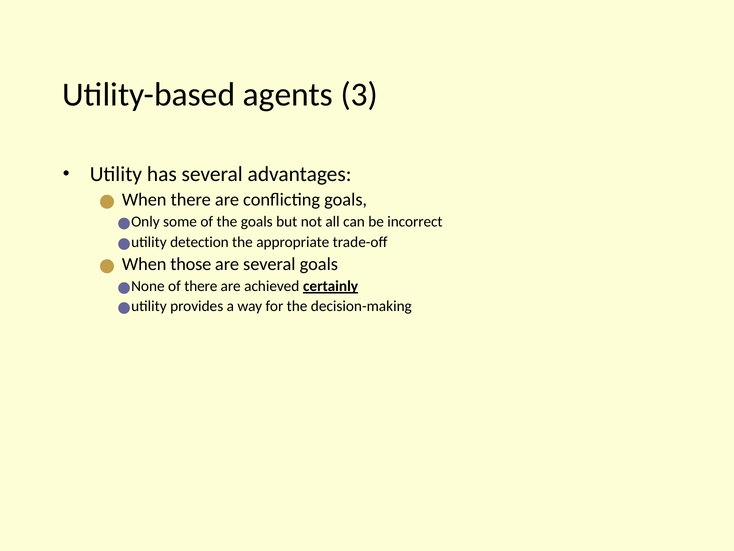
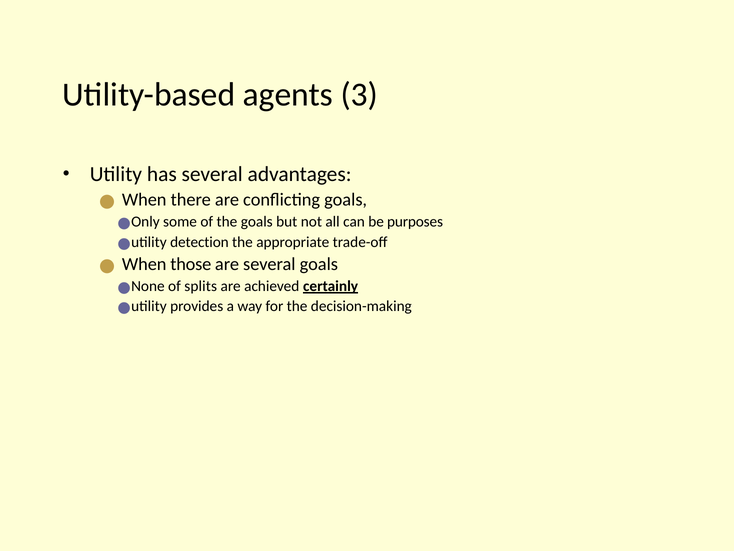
incorrect: incorrect -> purposes (415, 221)
of there: there -> splits (201, 286)
